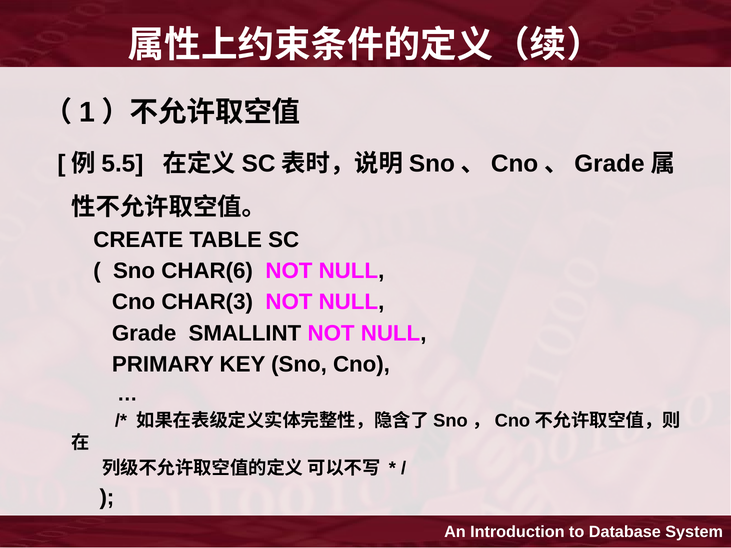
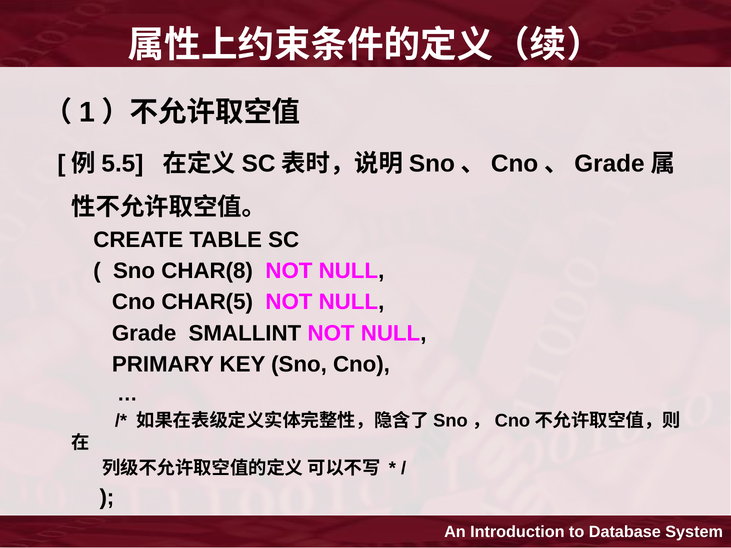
CHAR(6: CHAR(6 -> CHAR(8 (207, 271)
CHAR(3: CHAR(3 -> CHAR(5 (207, 302)
